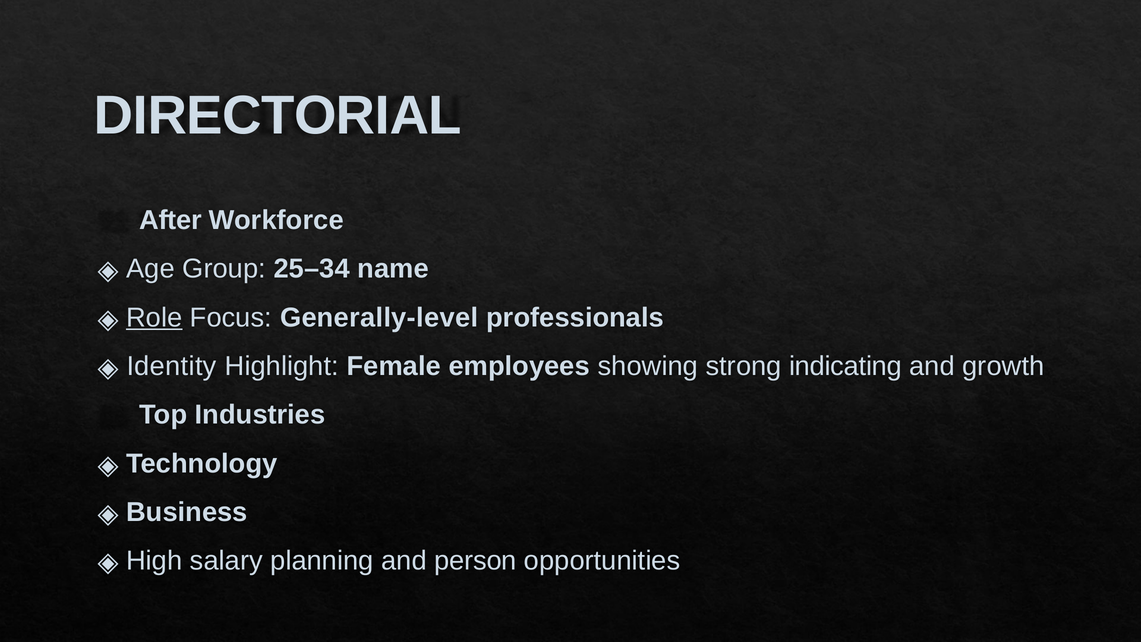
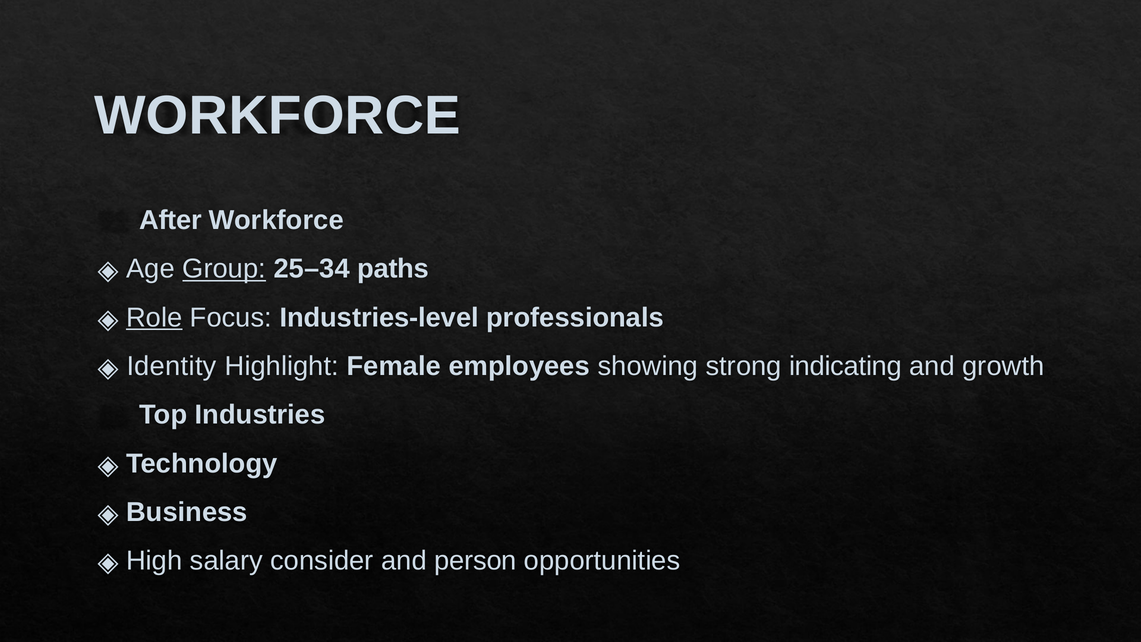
DIRECTORIAL: DIRECTORIAL -> WORKFORCE (277, 115)
Group underline: none -> present (224, 269)
name: name -> paths (393, 269)
Generally-level: Generally-level -> Industries-level (379, 317)
planning: planning -> consider (322, 561)
